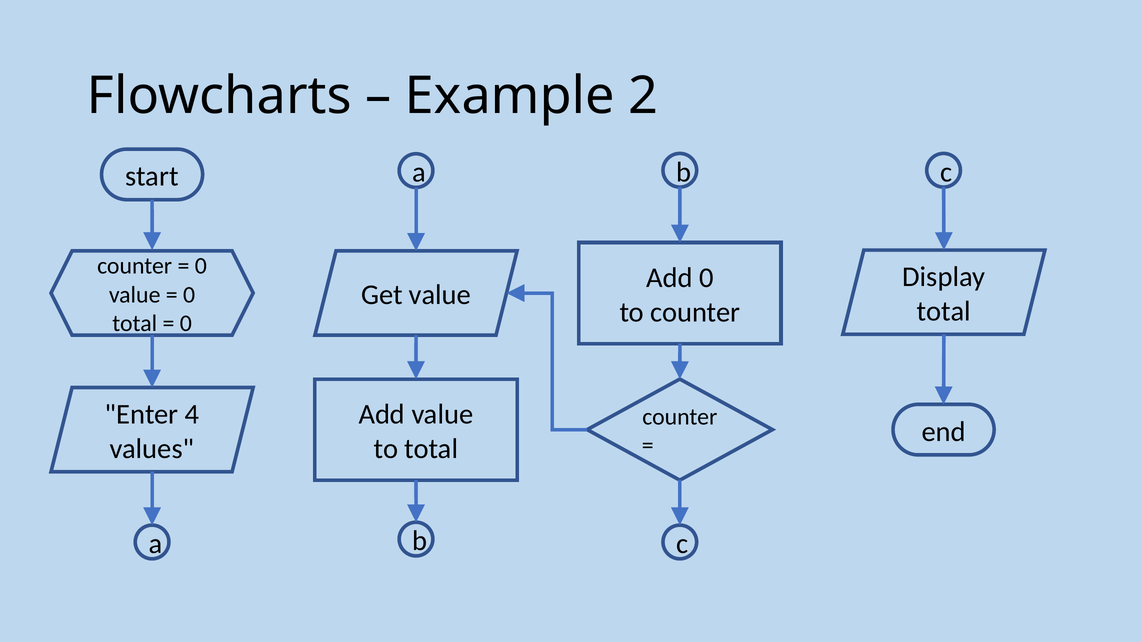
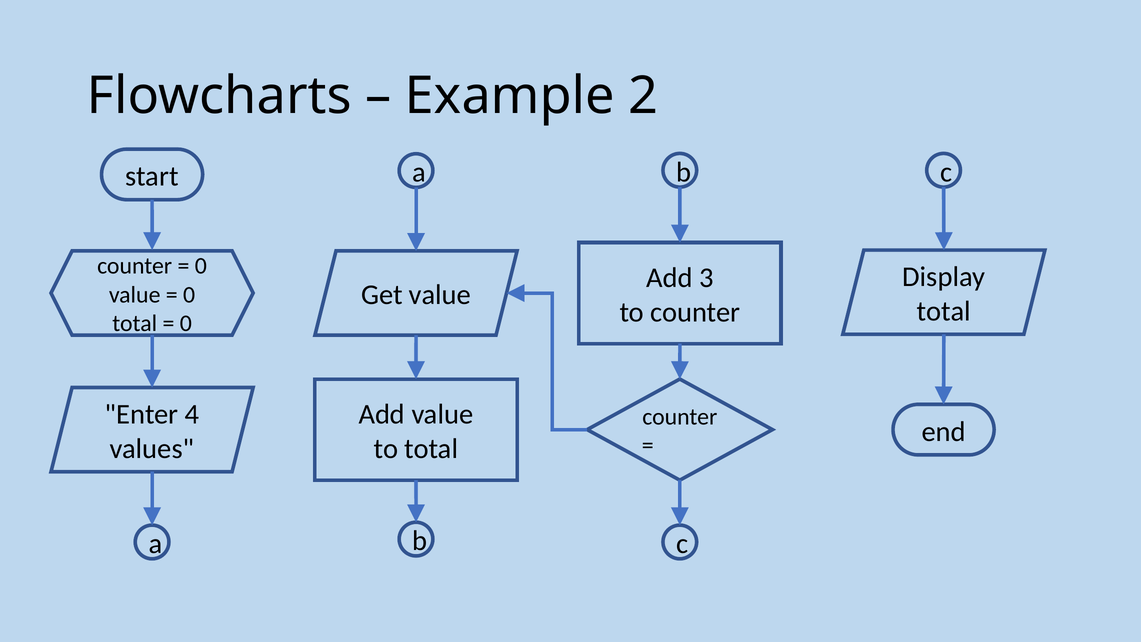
Add 0: 0 -> 3 (706, 278)
